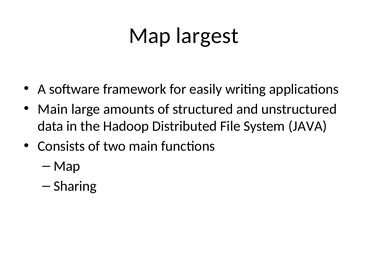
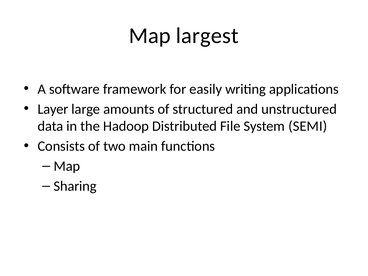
Main: Main -> Layer (53, 109)
JAVA: JAVA -> SEMI (308, 126)
